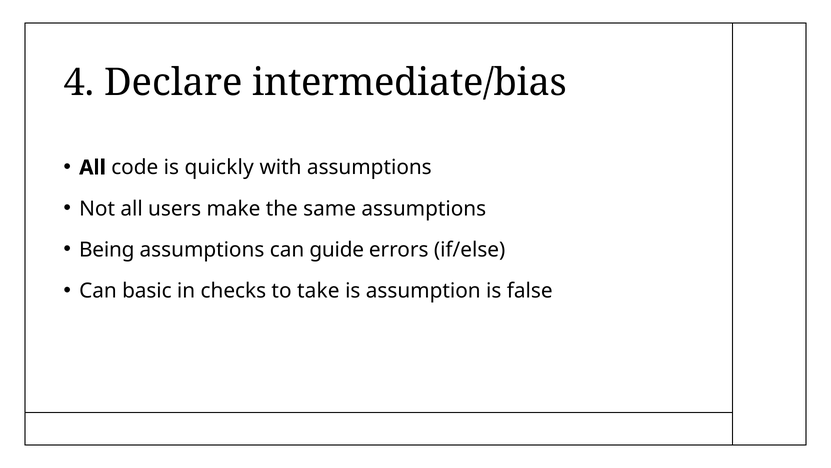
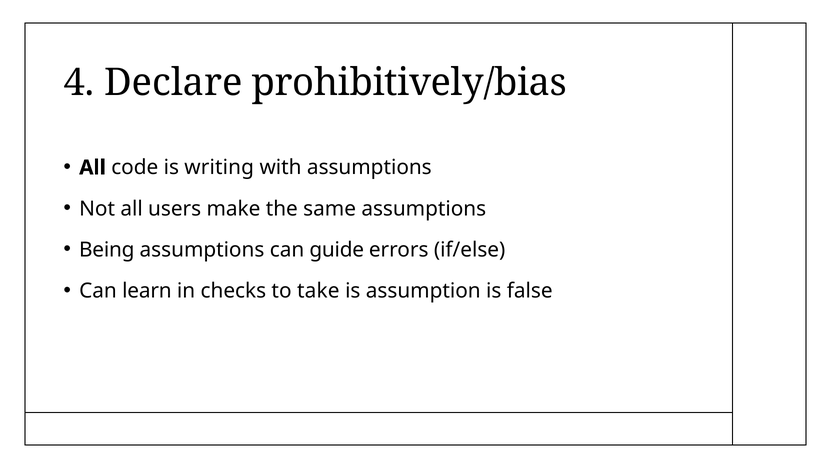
intermediate/bias: intermediate/bias -> prohibitively/bias (410, 83)
quickly: quickly -> writing (219, 167)
basic: basic -> learn (147, 291)
